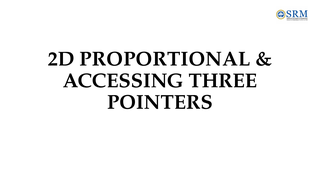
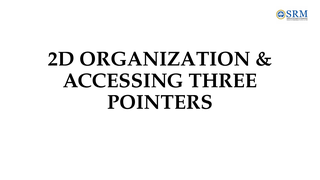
PROPORTIONAL: PROPORTIONAL -> ORGANIZATION (165, 59)
